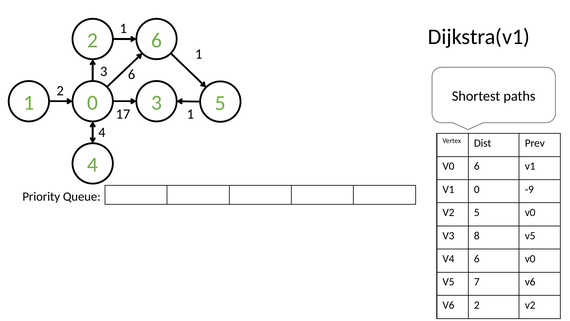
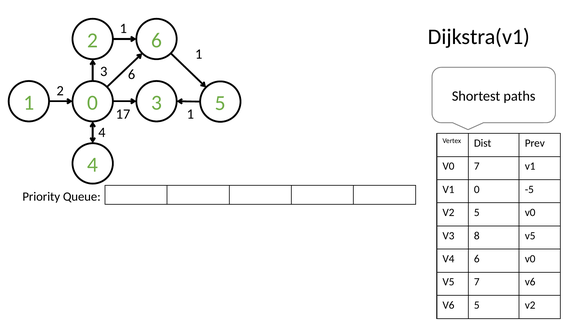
V0 6: 6 -> 7 (477, 166)
-9: -9 -> -5 (529, 189)
V6 2: 2 -> 5 (477, 305)
